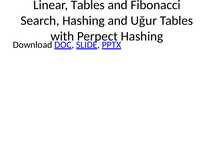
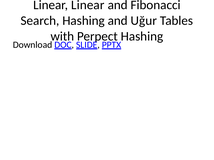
Linear Tables: Tables -> Linear (88, 5)
